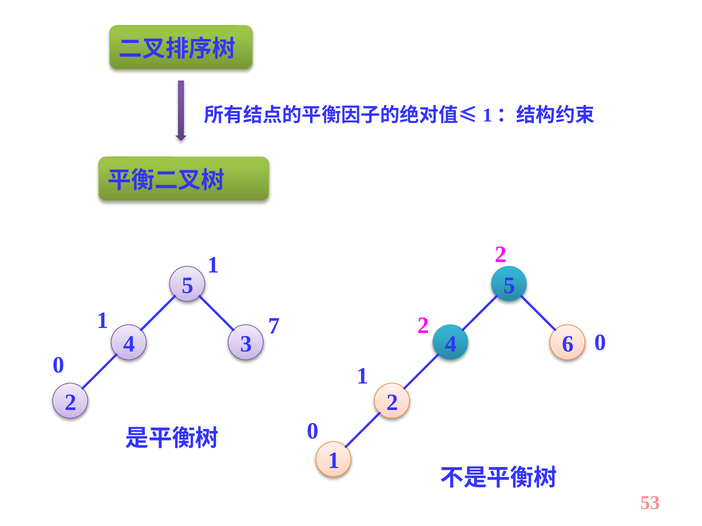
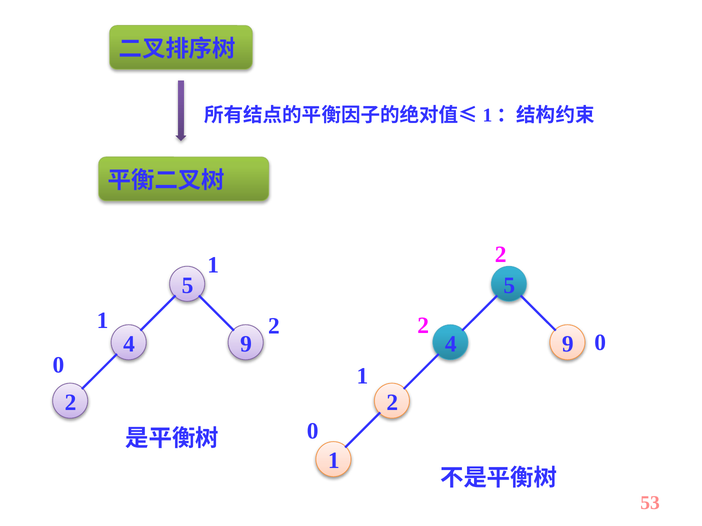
7: 7 -> 2 (274, 326)
3: 3 -> 9 (246, 344)
6: 6 -> 9 (568, 344)
